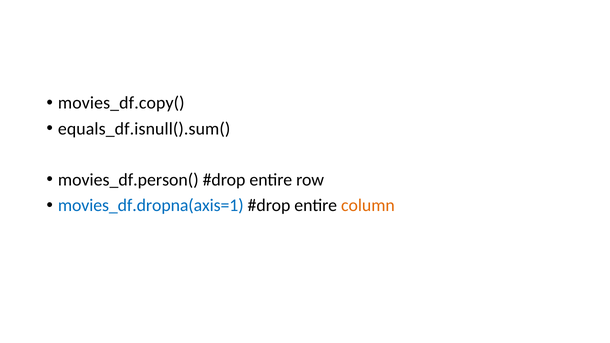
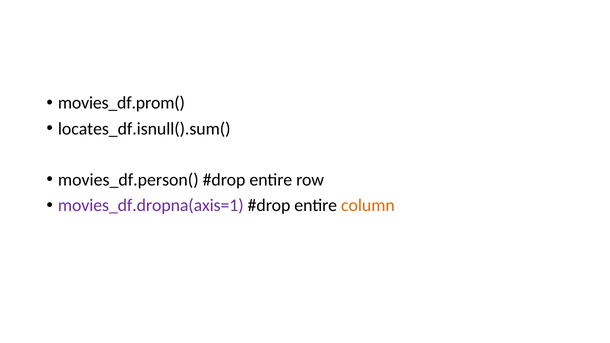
movies_df.copy(: movies_df.copy( -> movies_df.prom( (121, 103)
equals_df.isnull().sum(: equals_df.isnull().sum( -> locates_df.isnull().sum( (144, 129)
movies_df.dropna(axis=1 colour: blue -> purple (151, 205)
